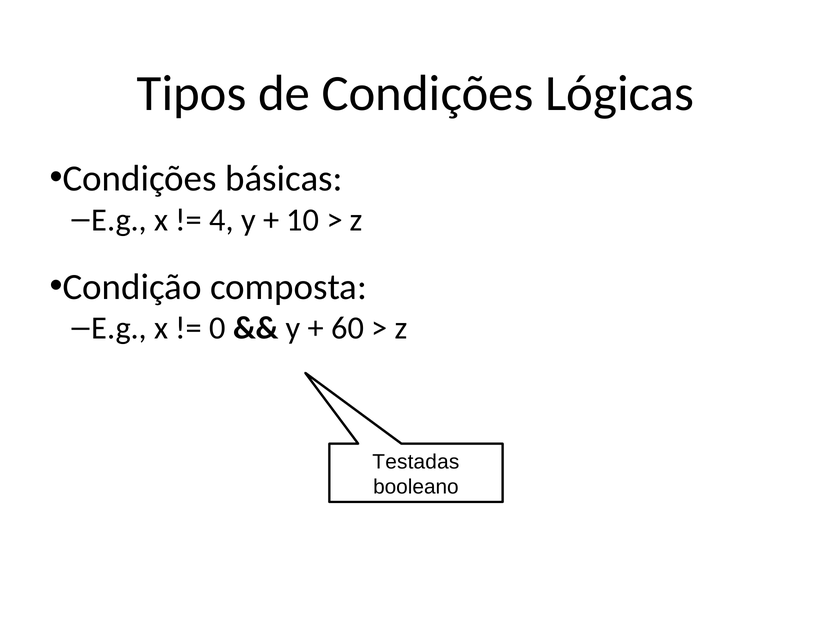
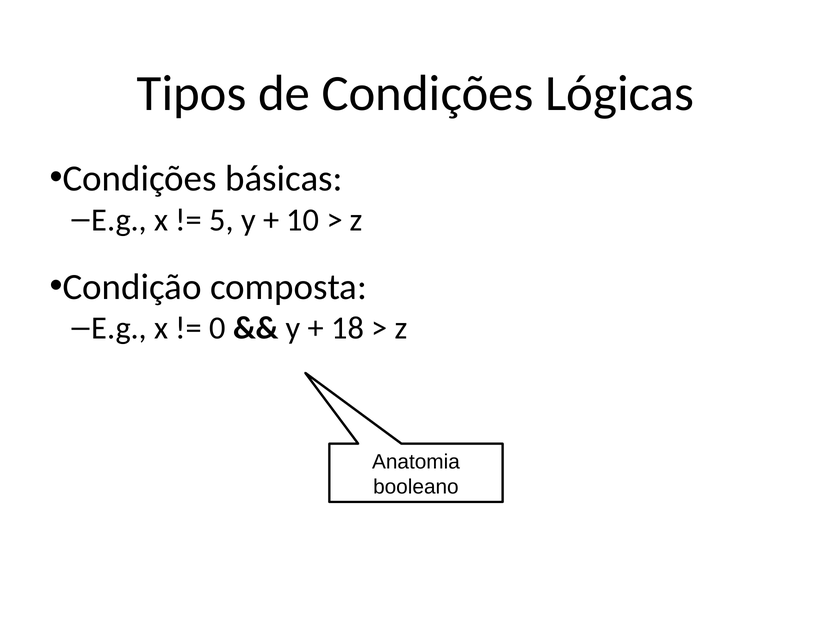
4: 4 -> 5 (222, 220)
60: 60 -> 18 (348, 328)
Testadas: Testadas -> Anatomia (416, 462)
